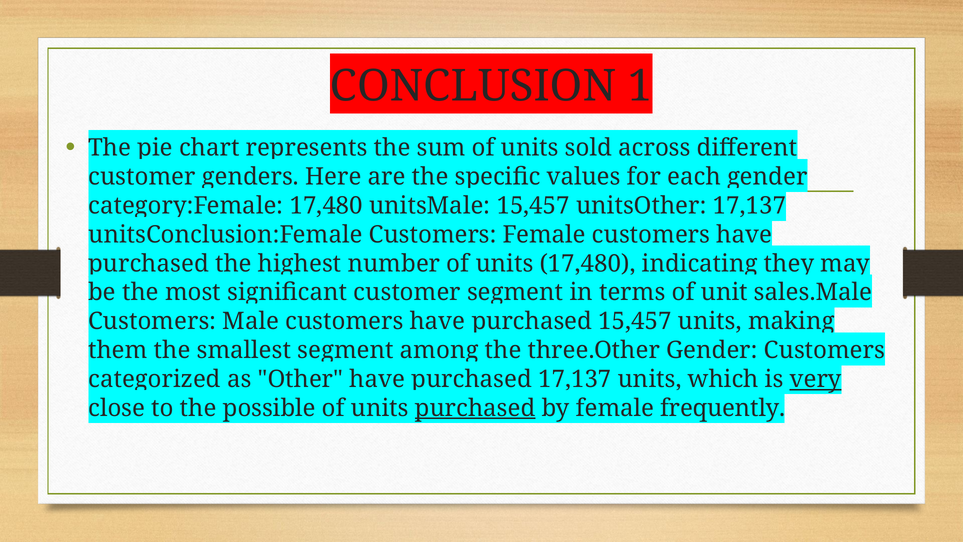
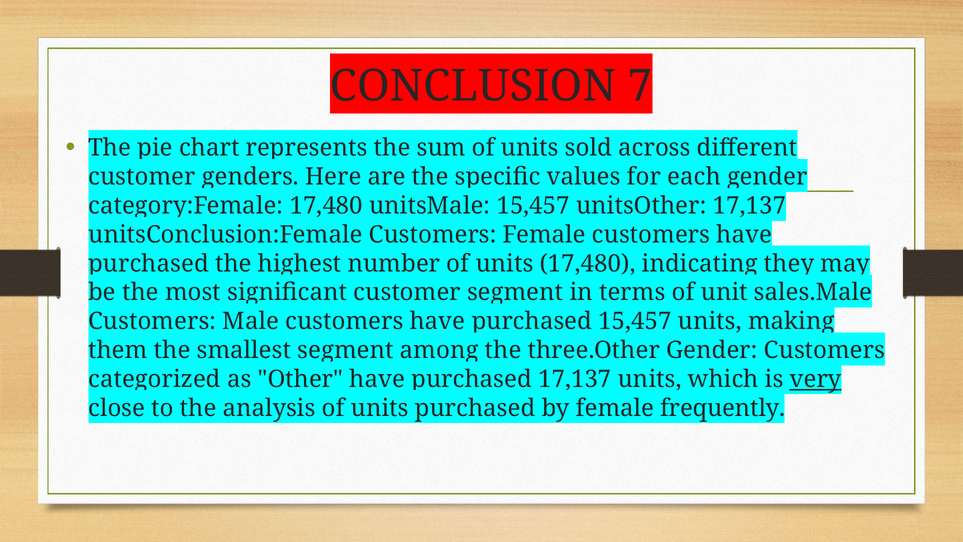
1: 1 -> 7 (640, 86)
possible: possible -> analysis (269, 408)
purchased underline: present -> none (475, 408)
